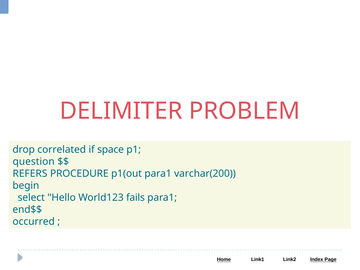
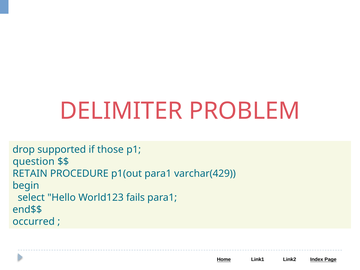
correlated: correlated -> supported (62, 149)
space: space -> those (110, 149)
REFERS: REFERS -> RETAIN (30, 173)
varchar(200: varchar(200 -> varchar(429 (205, 173)
